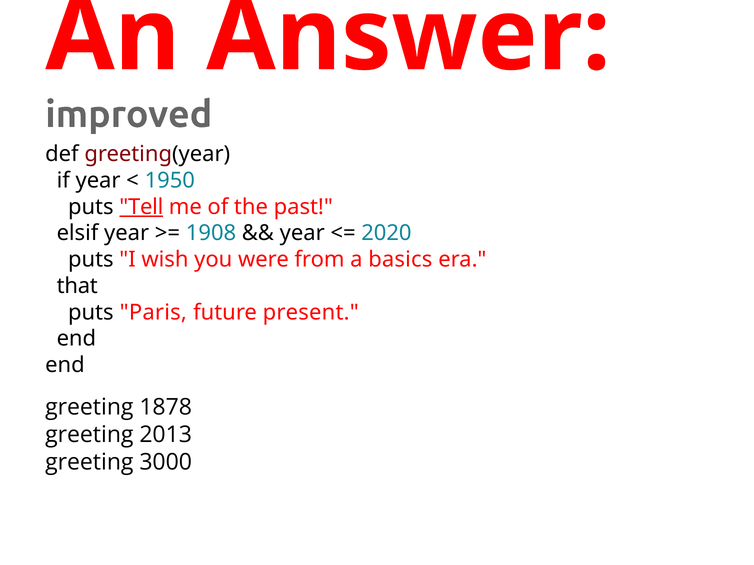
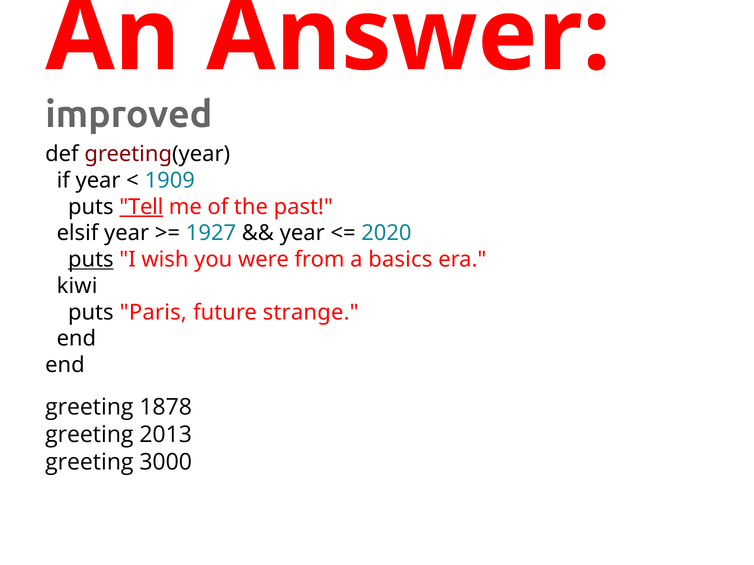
1950: 1950 -> 1909 (170, 181)
1908: 1908 -> 1927 (211, 233)
puts underline: none -> present (91, 260)
that: that -> kiwi (77, 286)
present: present -> strange (311, 313)
